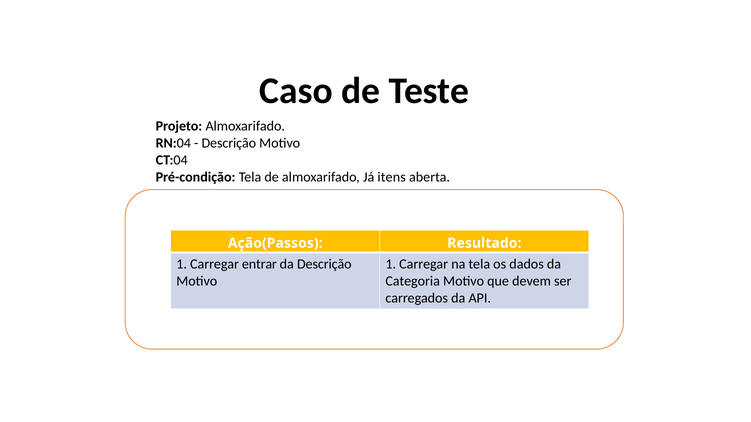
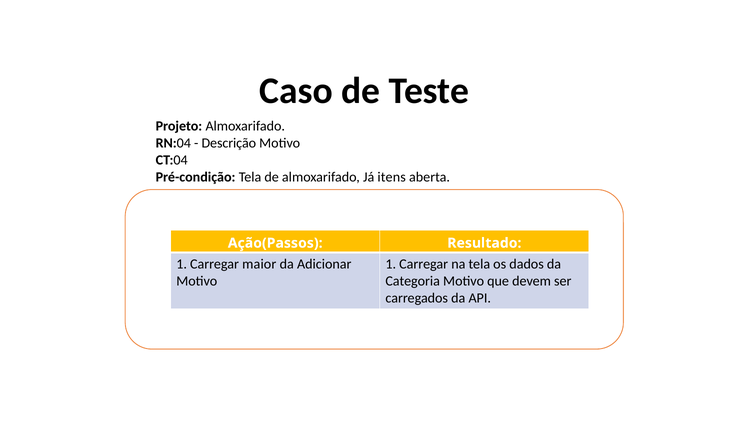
entrar: entrar -> maior (259, 264)
da Descrição: Descrição -> Adicionar (324, 264)
